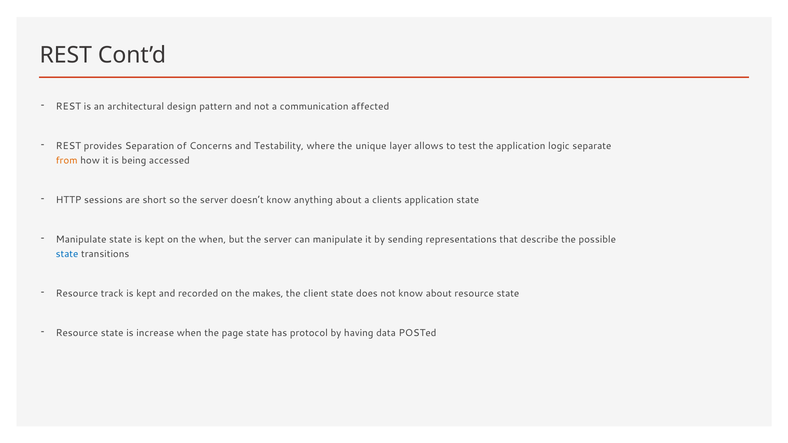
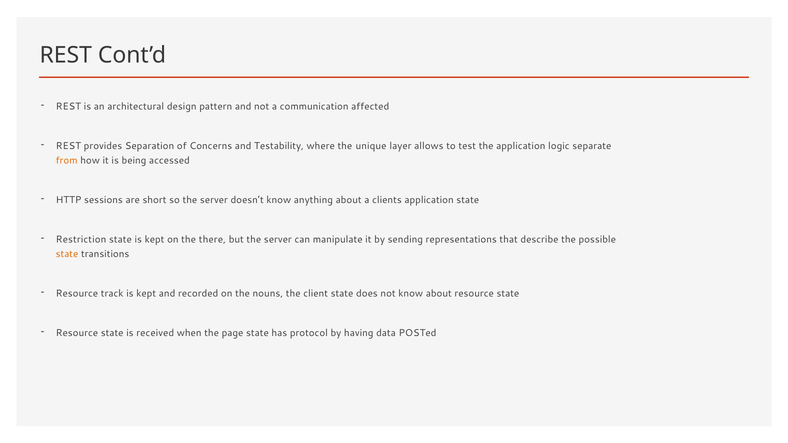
Manipulate: Manipulate -> Restriction (81, 240)
the when: when -> there (212, 240)
state colour: blue -> orange (67, 254)
makes: makes -> nouns (268, 294)
increase: increase -> received (155, 333)
